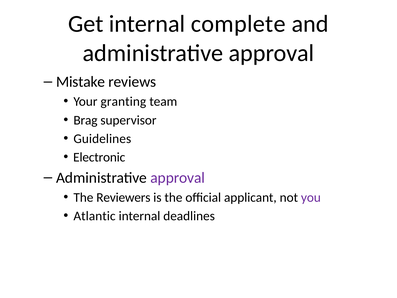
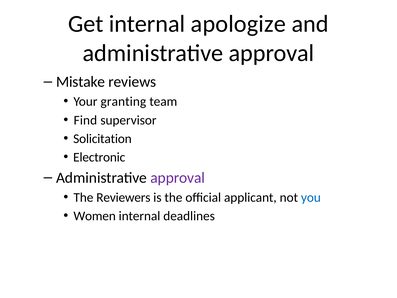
complete: complete -> apologize (238, 24)
Brag: Brag -> Find (85, 120)
Guidelines: Guidelines -> Solicitation (102, 139)
you colour: purple -> blue (311, 197)
Atlantic: Atlantic -> Women (95, 216)
